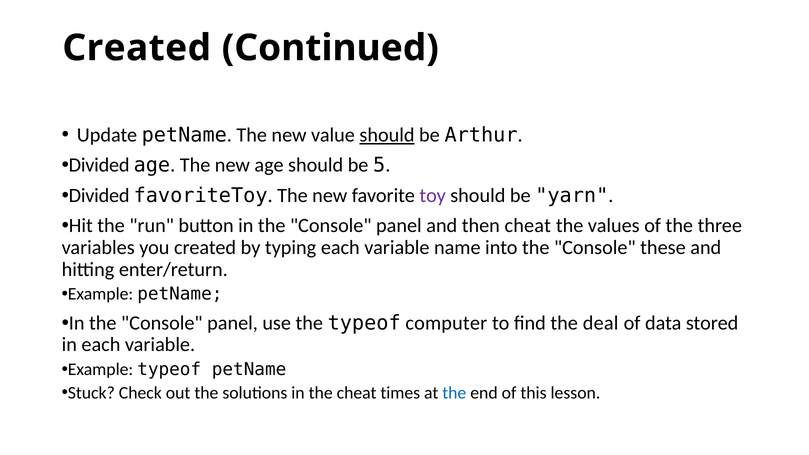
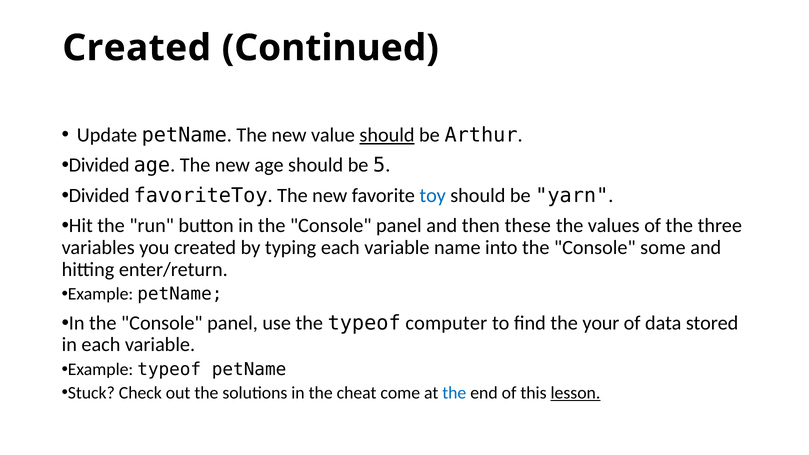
toy colour: purple -> blue (433, 196)
then cheat: cheat -> these (528, 226)
these: these -> some (663, 248)
deal: deal -> your (601, 323)
times: times -> come (400, 393)
lesson underline: none -> present (575, 393)
